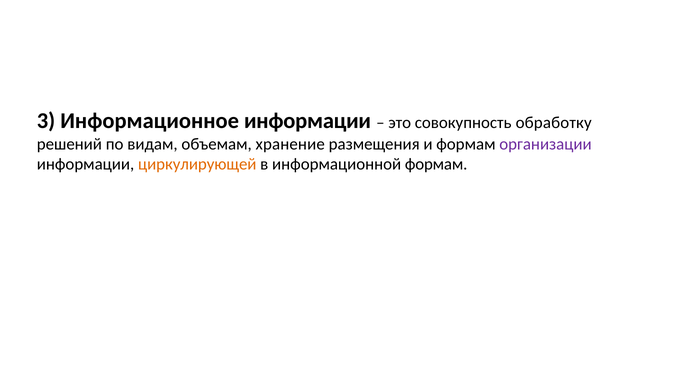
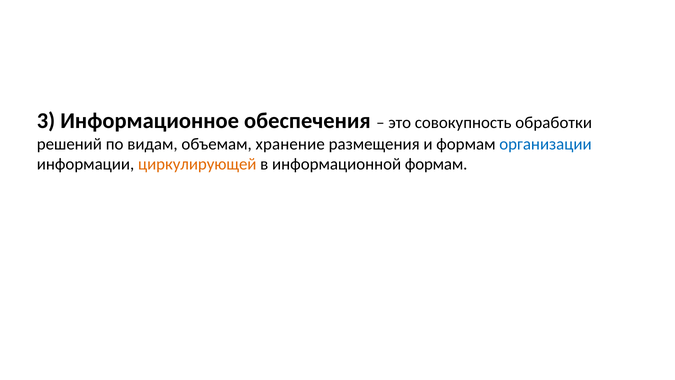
Информационное информации: информации -> обеспечения (307, 121)
обработку: обработку -> обработки (554, 123)
организации colour: purple -> blue (546, 144)
